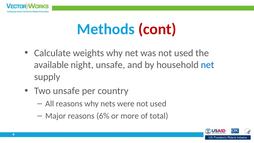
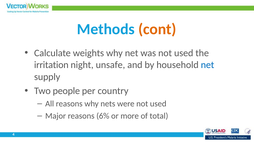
cont colour: red -> orange (157, 29)
available: available -> irritation (51, 65)
Two unsafe: unsafe -> people (66, 91)
